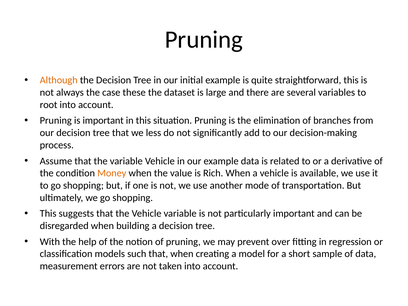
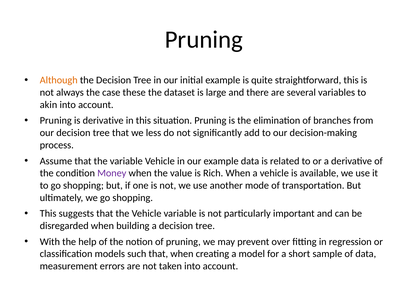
root: root -> akin (49, 105)
is important: important -> derivative (103, 121)
Money colour: orange -> purple (112, 173)
